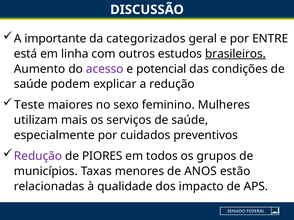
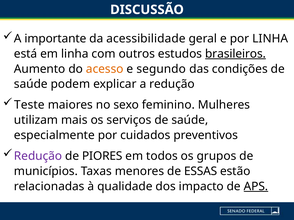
categorizados: categorizados -> acessibilidade (146, 39)
por ENTRE: ENTRE -> LINHA (270, 39)
acesso colour: purple -> orange (105, 69)
potencial: potencial -> segundo (161, 69)
ANOS: ANOS -> ESSAS (201, 172)
APS underline: none -> present (256, 187)
